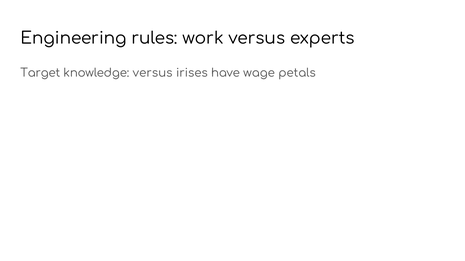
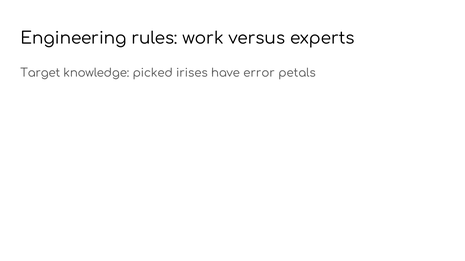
knowledge versus: versus -> picked (153, 73)
wage: wage -> error (259, 73)
